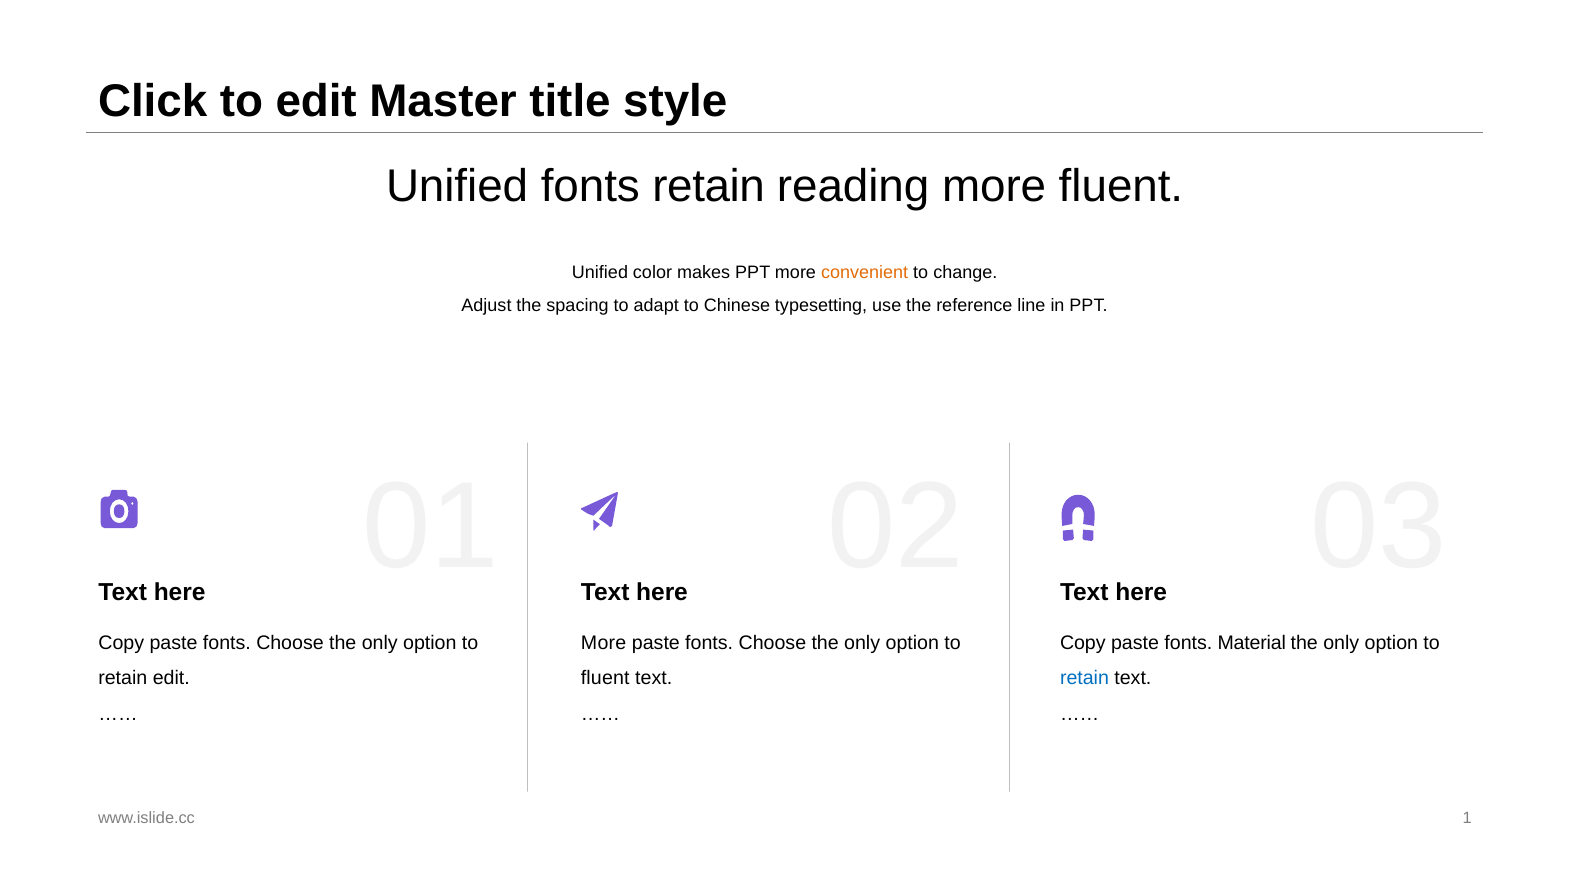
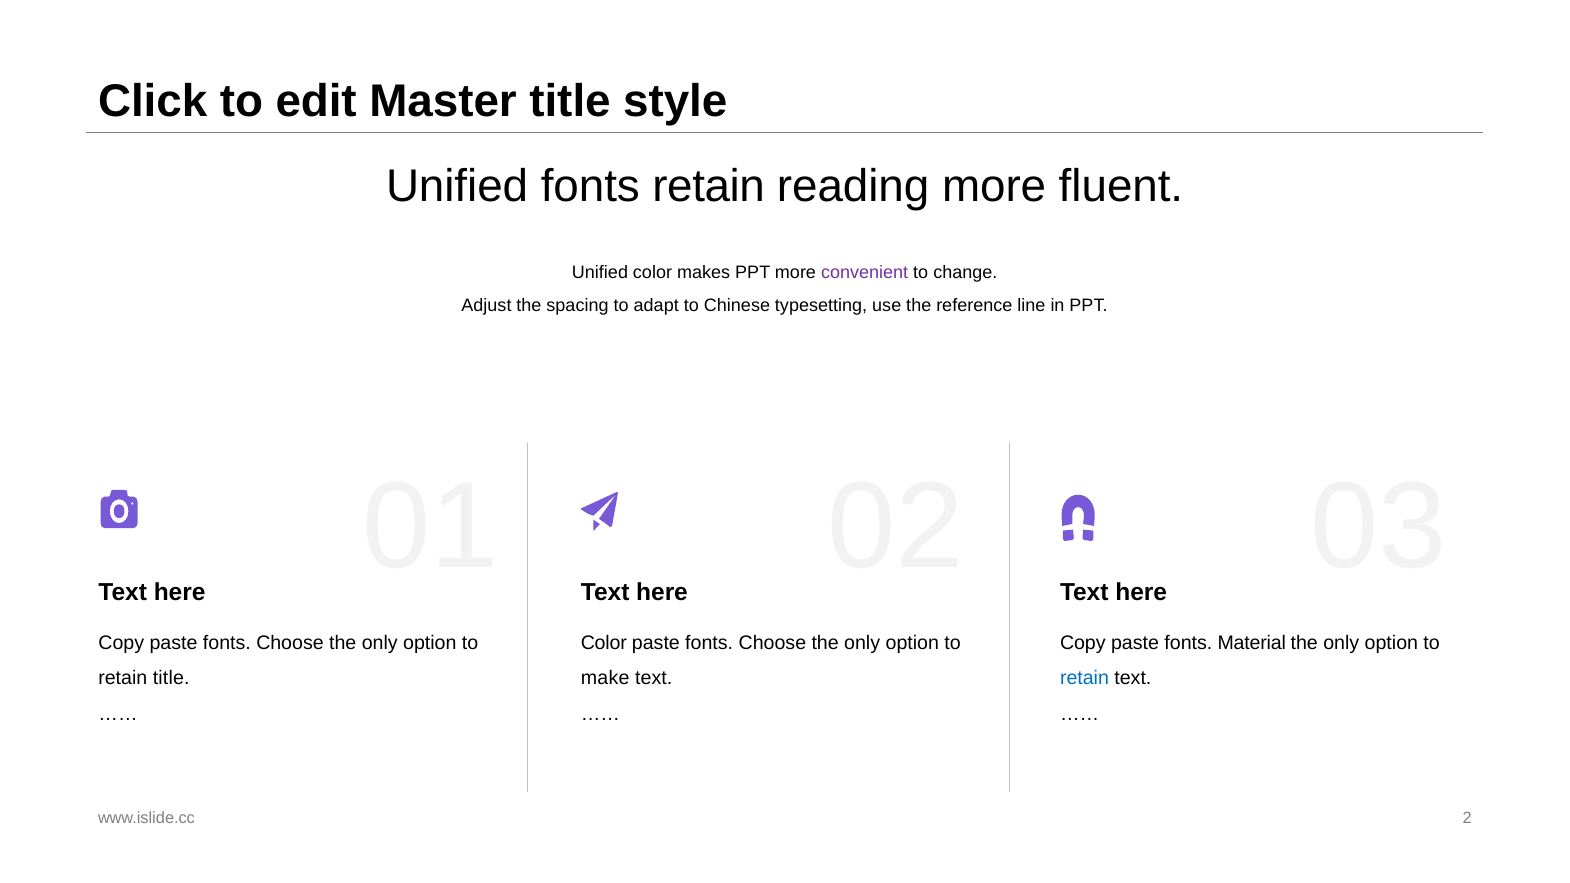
convenient colour: orange -> purple (865, 273)
More: More -> Color (604, 643)
retain edit: edit -> title (171, 678)
fluent: fluent -> make (605, 678)
1: 1 -> 2 (1467, 818)
